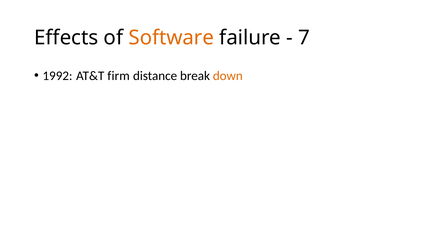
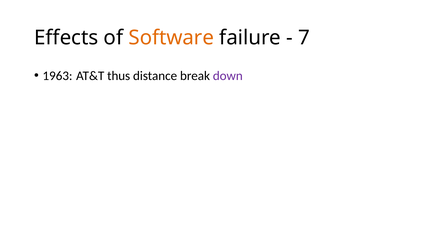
1992: 1992 -> 1963 (58, 76)
firm: firm -> thus (119, 76)
down colour: orange -> purple (228, 76)
